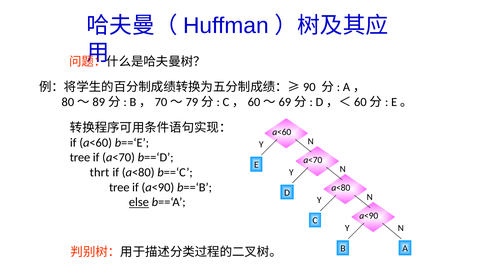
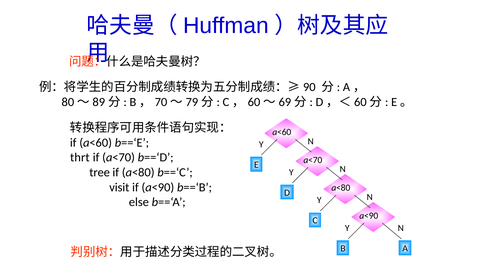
tree: tree -> thrt (80, 158)
thrt: thrt -> tree (100, 173)
tree: tree -> visit (119, 188)
else underline: present -> none (139, 203)
